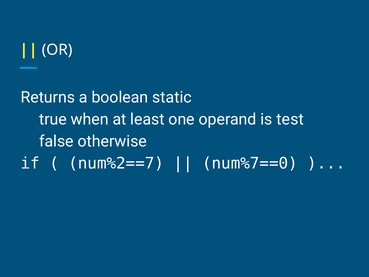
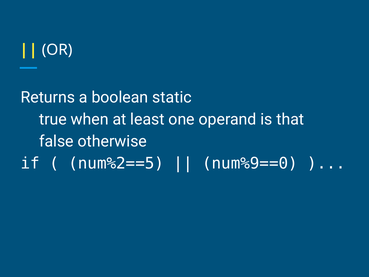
test: test -> that (290, 119)
num%2==7: num%2==7 -> num%2==5 (116, 163)
num%7==0: num%7==0 -> num%9==0 (250, 163)
